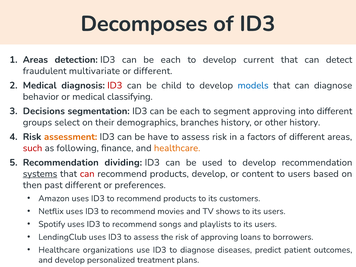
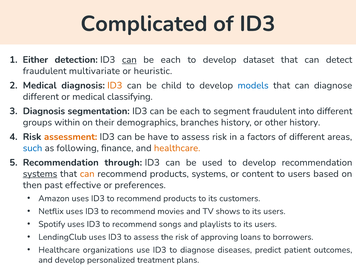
Decomposes: Decomposes -> Complicated (144, 24)
Areas: Areas -> Either (35, 60)
can underline: none -> present (129, 60)
current: current -> dataset (259, 60)
or different: different -> heuristic (153, 71)
ID3 colour: red -> orange (115, 85)
behavior: behavior -> different (41, 97)
Decisions: Decisions -> Diagnosis (44, 111)
segment approving: approving -> fraudulent (274, 111)
select: select -> within (67, 122)
such colour: red -> blue (33, 148)
dividing: dividing -> through (123, 162)
can colour: red -> orange (87, 174)
products develop: develop -> systems (210, 174)
past different: different -> effective (83, 185)
